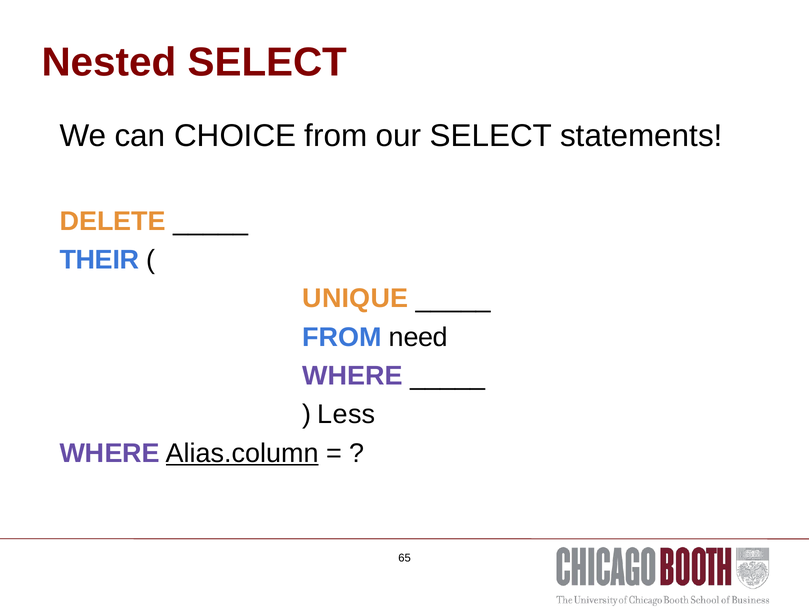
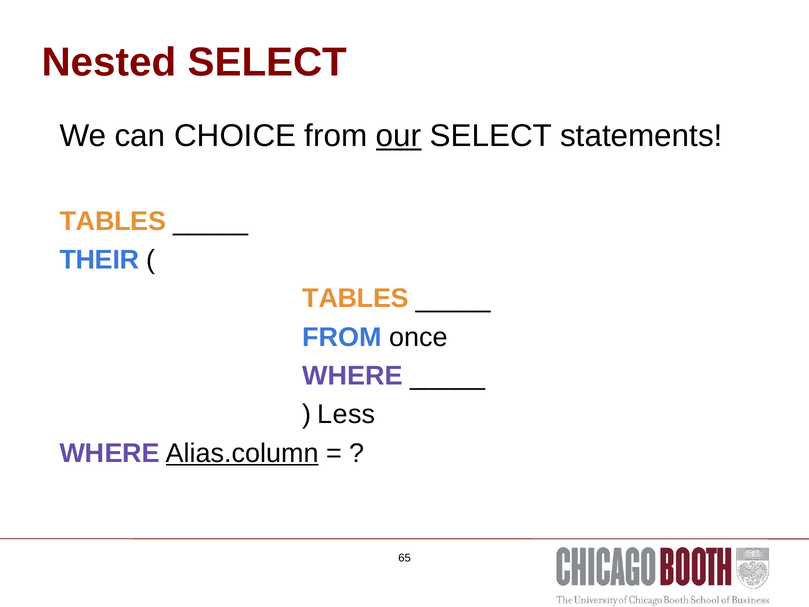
our underline: none -> present (399, 136)
DELETE: DELETE -> TABLES (113, 221)
UNIQUE: UNIQUE -> TABLES (356, 298)
need: need -> once (418, 337)
